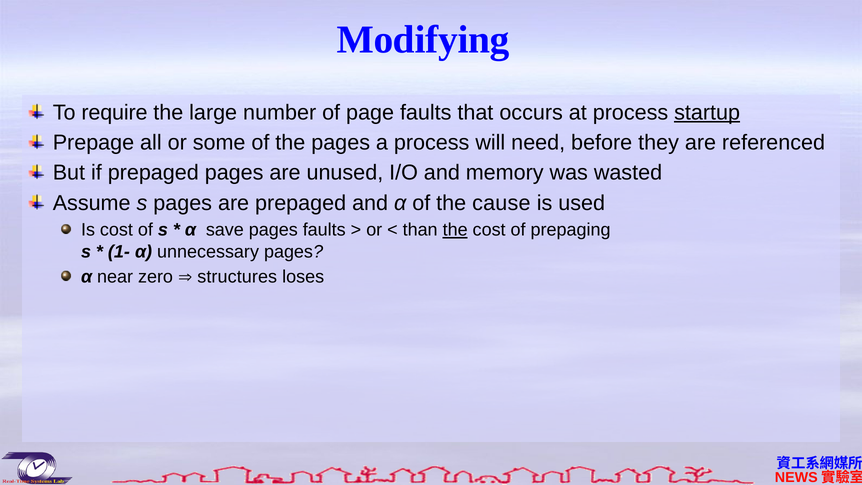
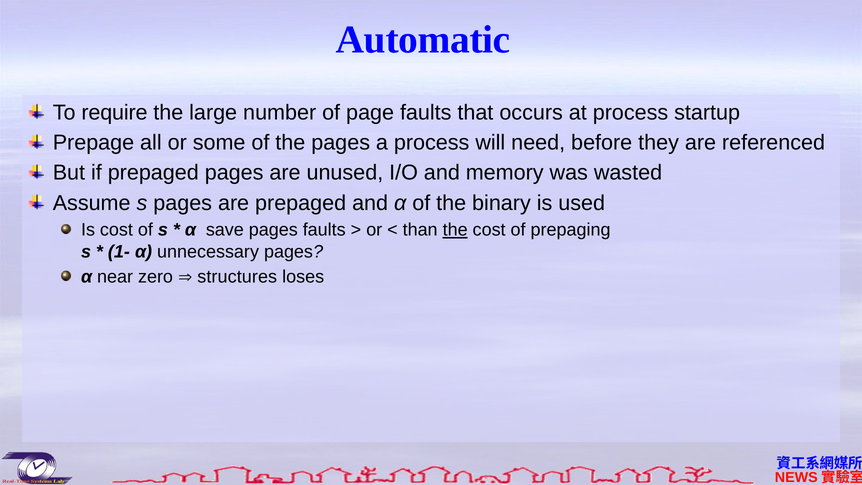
Modifying: Modifying -> Automatic (423, 40)
startup underline: present -> none (707, 112)
cause: cause -> binary (501, 203)
